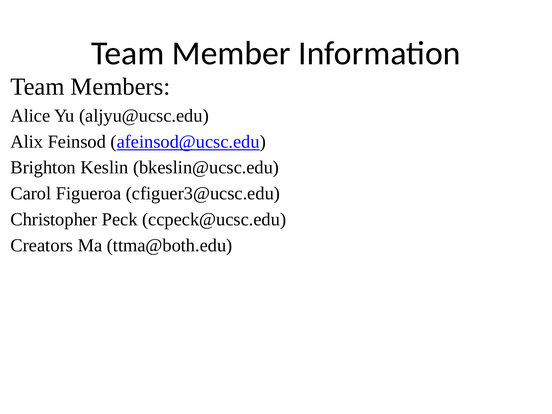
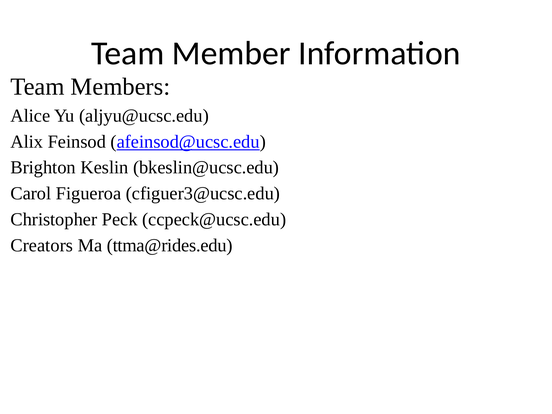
ttma@both.edu: ttma@both.edu -> ttma@rides.edu (170, 245)
